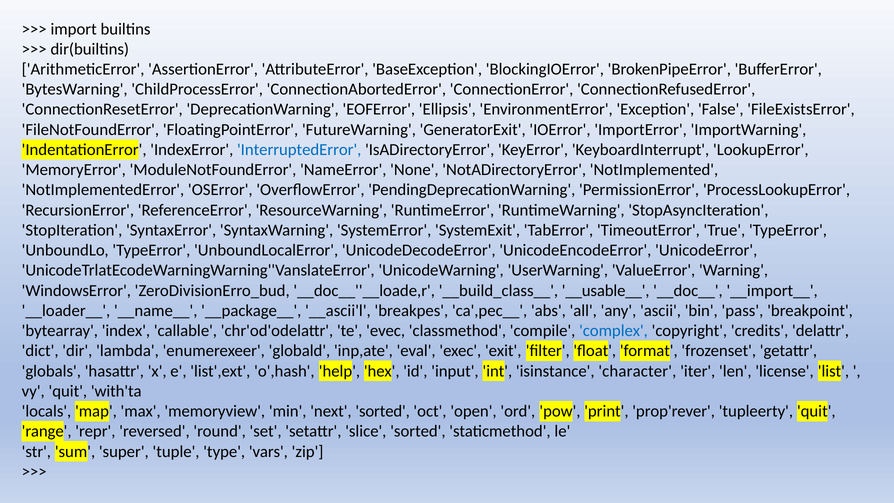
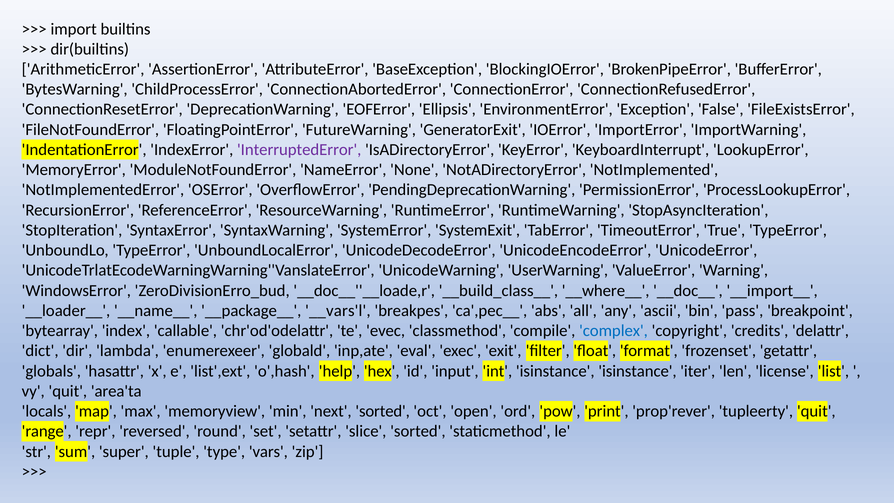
InterruptedError colour: blue -> purple (299, 150)
__usable__: __usable__ -> __where__ (606, 290)
__ascii'l: __ascii'l -> __vars'l (338, 311)
isinstance character: character -> isinstance (637, 371)
with'ta: with'ta -> area'ta (116, 391)
